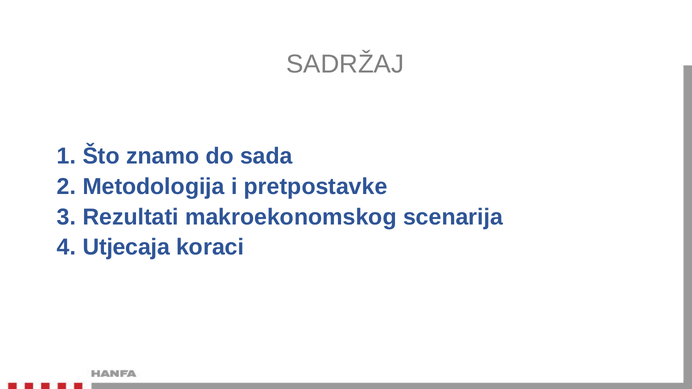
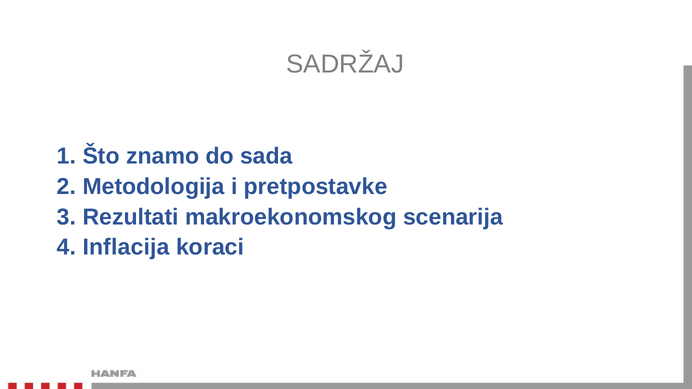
Utjecaja: Utjecaja -> Inflacija (126, 247)
